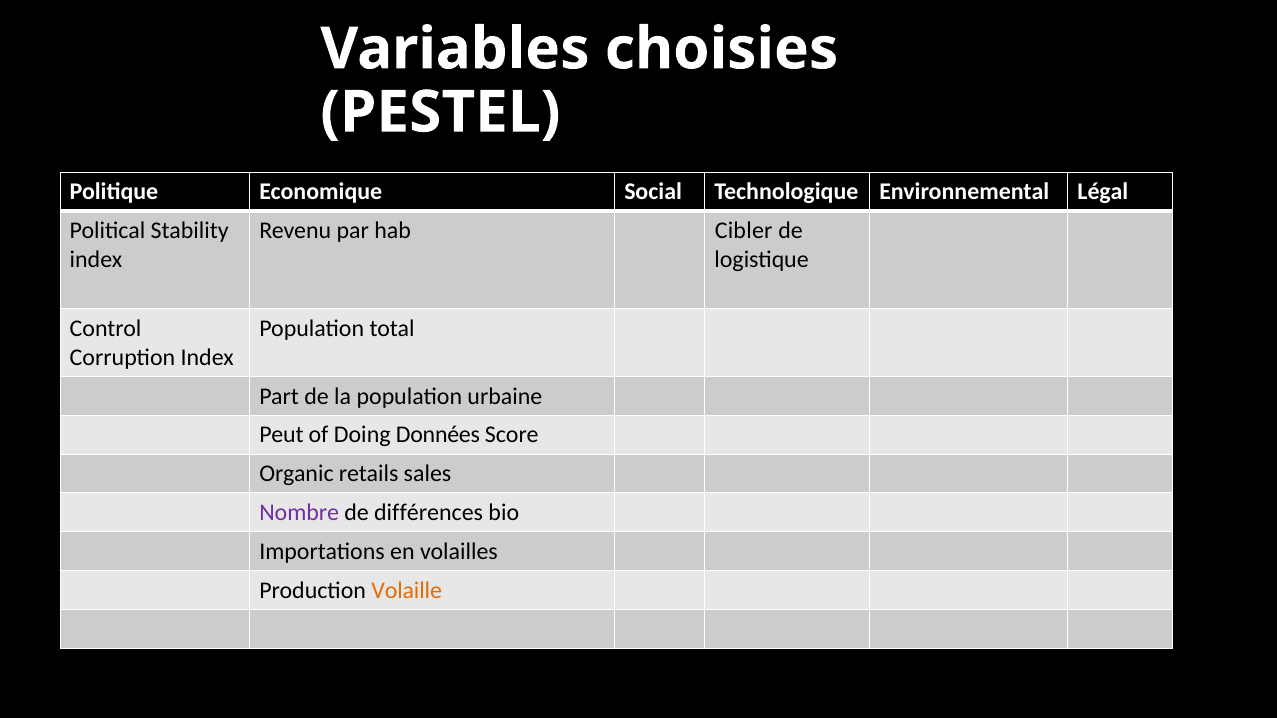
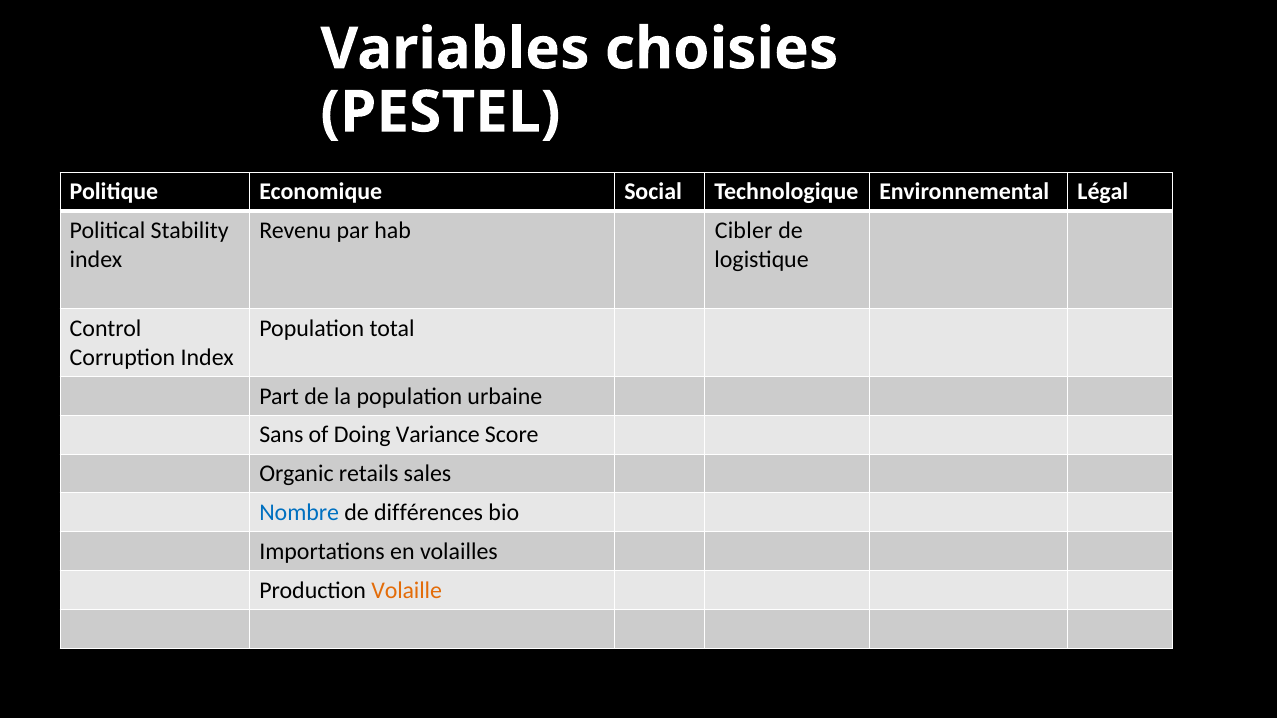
Peut: Peut -> Sans (281, 435)
Données: Données -> Variance (438, 435)
Nombre colour: purple -> blue (299, 513)
